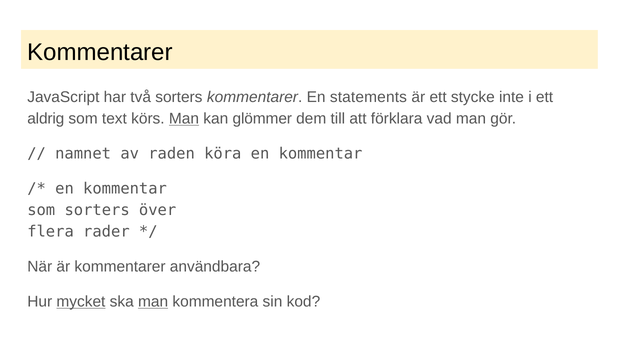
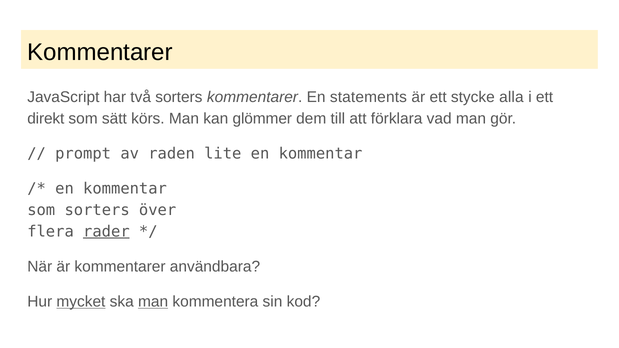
inte: inte -> alla (511, 97)
aldrig: aldrig -> direkt (46, 119)
text: text -> sätt (114, 119)
Man underline: present -> none (184, 119)
namnet: namnet -> prompt (83, 154)
köra: köra -> lite (223, 154)
rader underline: none -> present (106, 232)
